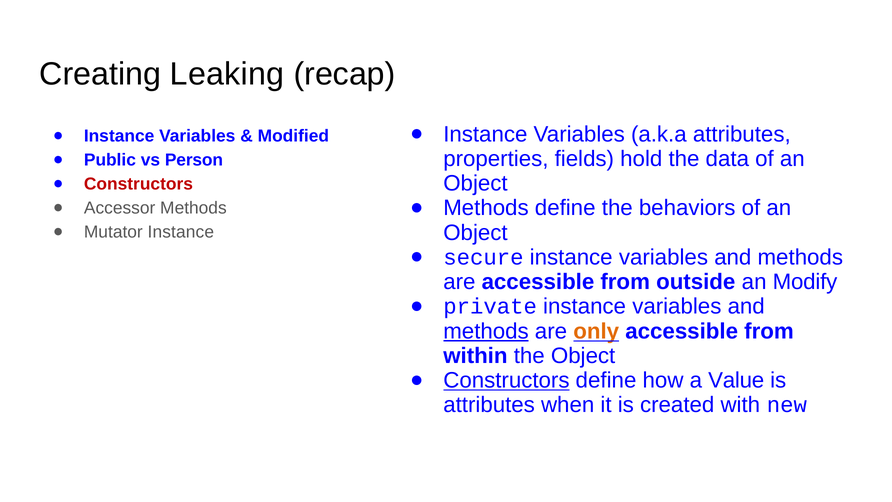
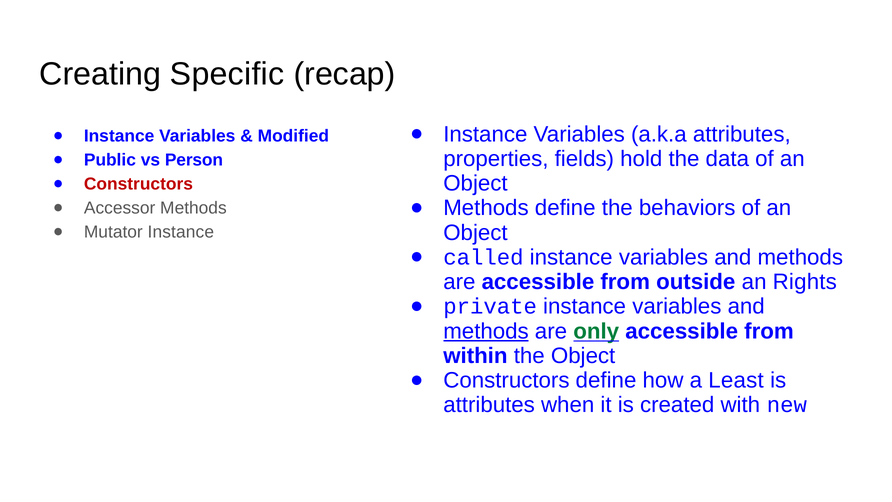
Leaking: Leaking -> Specific (227, 74)
secure: secure -> called (483, 257)
Modify: Modify -> Rights (805, 282)
only colour: orange -> green (596, 331)
Constructors underline: present -> none (506, 380)
Value: Value -> Least (736, 380)
